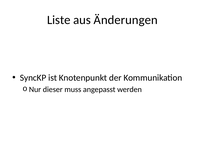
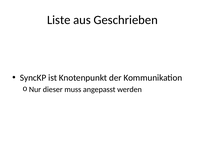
Änderungen: Änderungen -> Geschrieben (126, 20)
